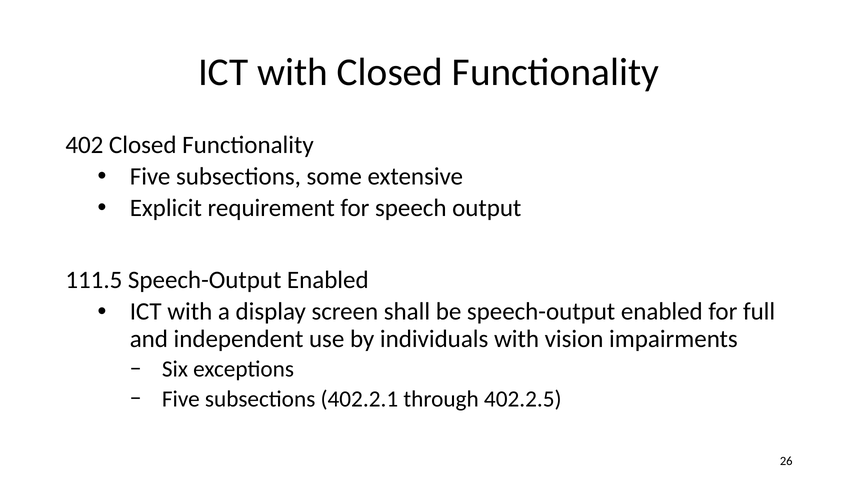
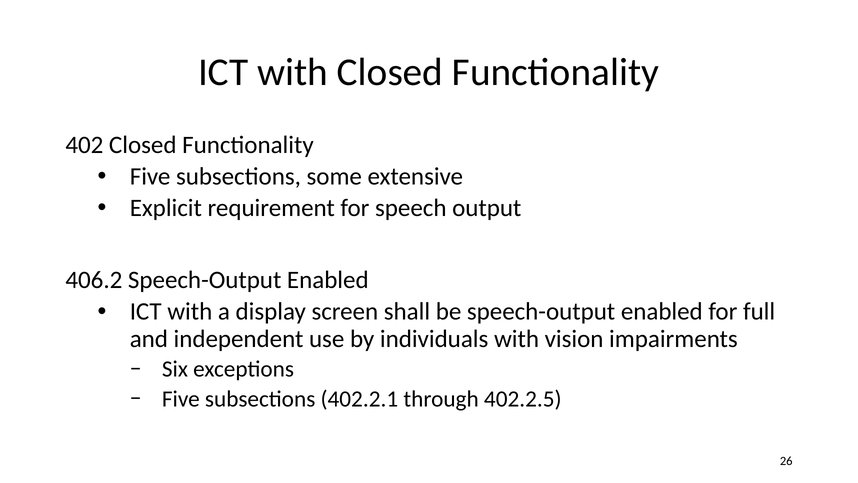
111.5: 111.5 -> 406.2 (94, 280)
